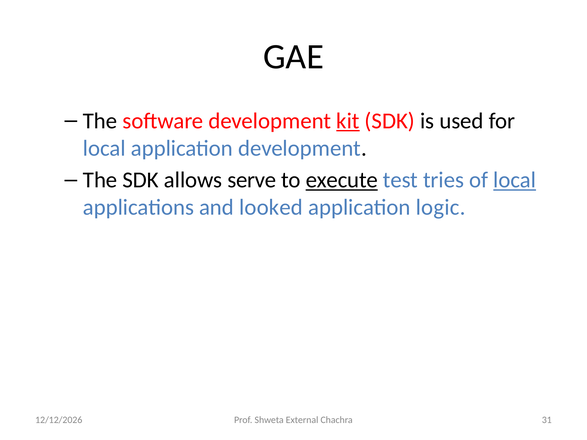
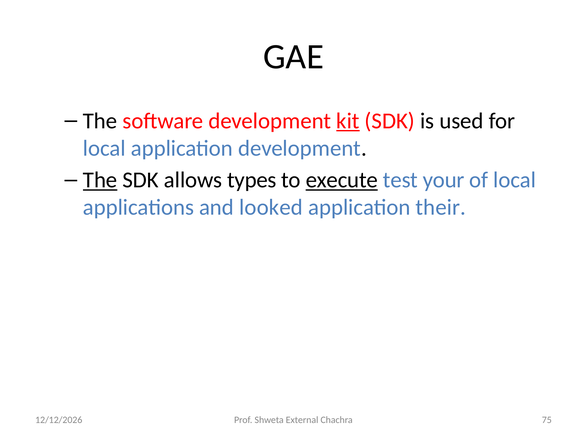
The underline: none -> present (100, 180)
serve: serve -> types (252, 180)
tries: tries -> your (444, 180)
local underline: present -> none (515, 180)
logic: logic -> their (441, 208)
31: 31 -> 75 (547, 420)
